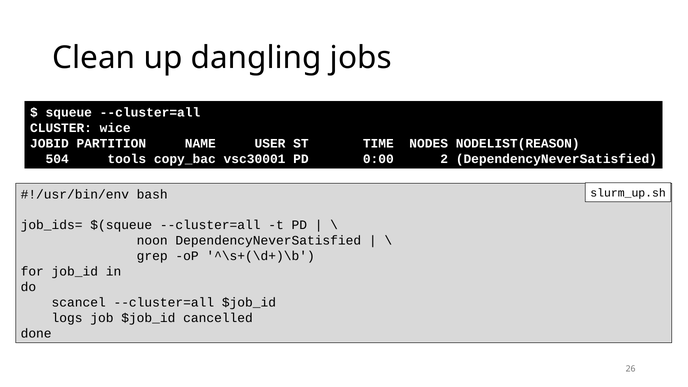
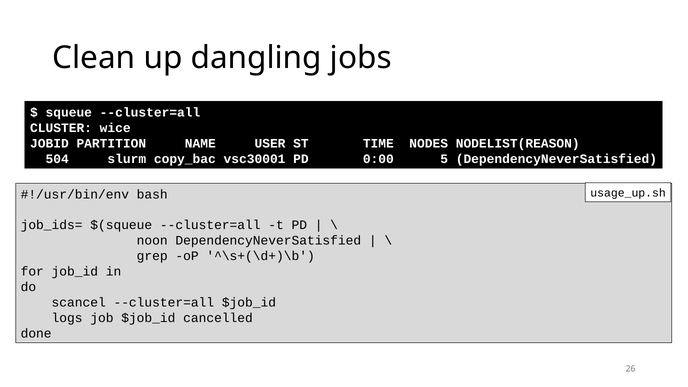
tools: tools -> slurm (127, 159)
2: 2 -> 5 (444, 159)
slurm_up.sh: slurm_up.sh -> usage_up.sh (628, 193)
